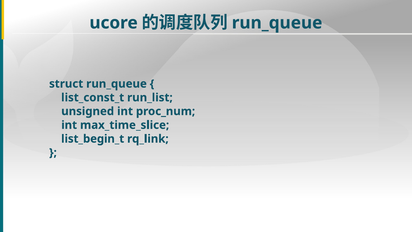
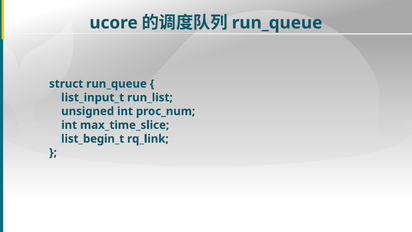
list_const_t: list_const_t -> list_input_t (93, 97)
